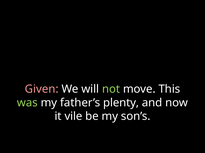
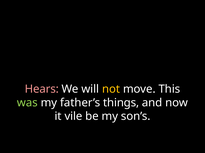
Given: Given -> Hears (42, 89)
not colour: light green -> yellow (111, 89)
plenty: plenty -> things (121, 103)
